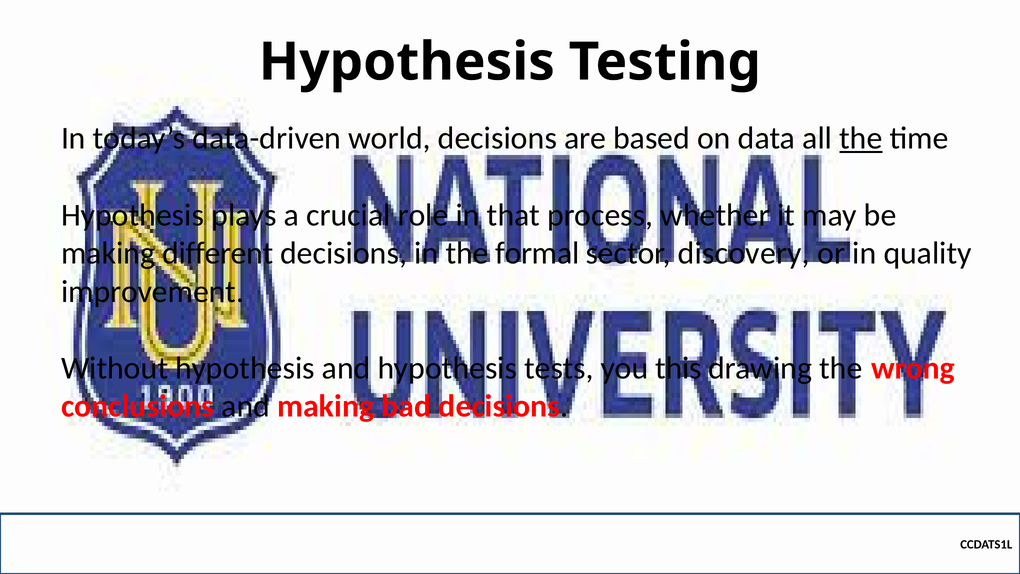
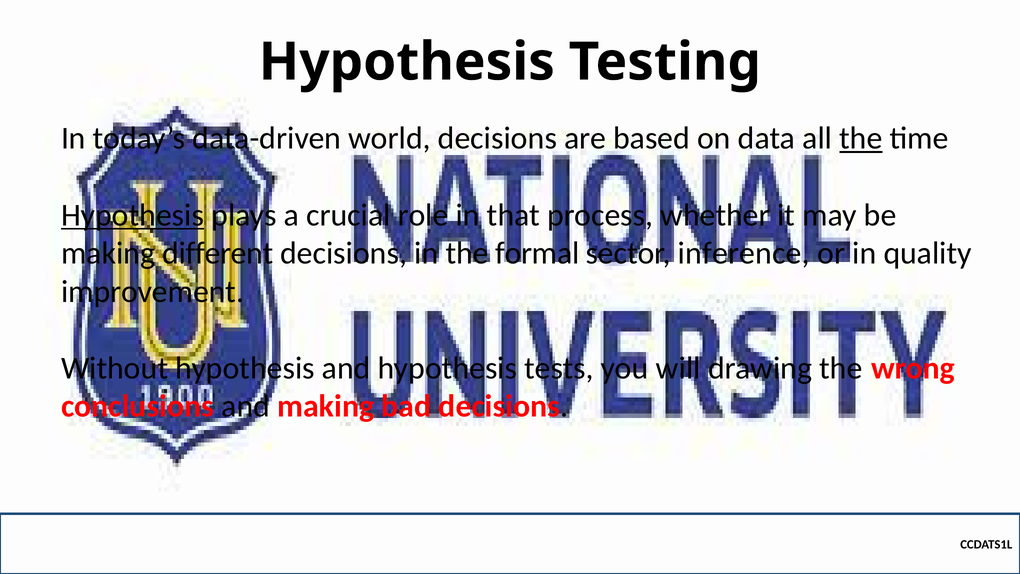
Hypothesis underline: none -> present (133, 215)
discovery: discovery -> inference (744, 253)
this: this -> will (678, 368)
